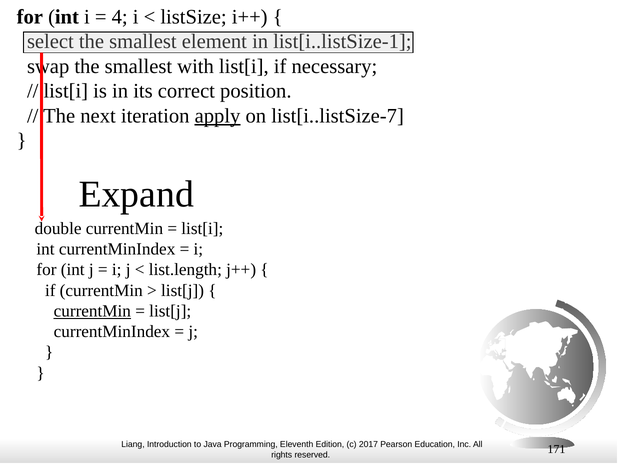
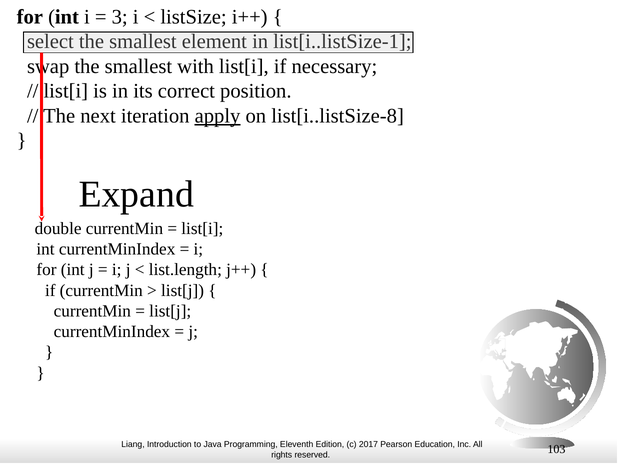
4: 4 -> 3 (120, 17)
list[i..listSize-7: list[i..listSize-7 -> list[i..listSize-8 (338, 116)
currentMin underline: present -> none (92, 311)
171: 171 -> 103 (556, 449)
